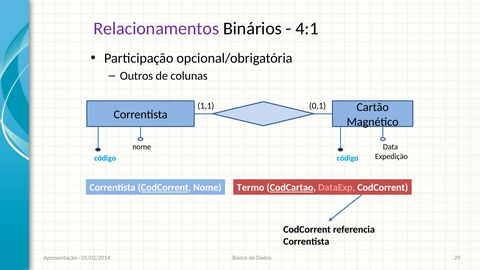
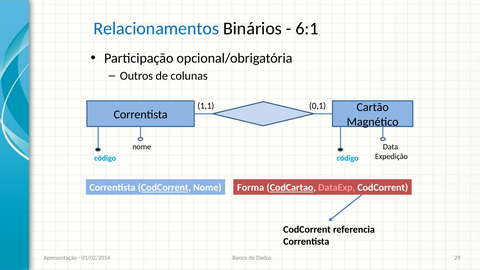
Relacionamentos colour: purple -> blue (156, 29)
4:1: 4:1 -> 6:1 (307, 29)
Termo: Termo -> Forma (251, 188)
